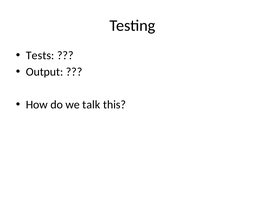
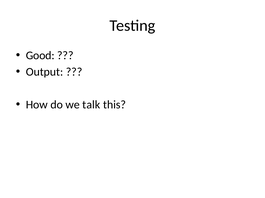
Tests: Tests -> Good (40, 56)
